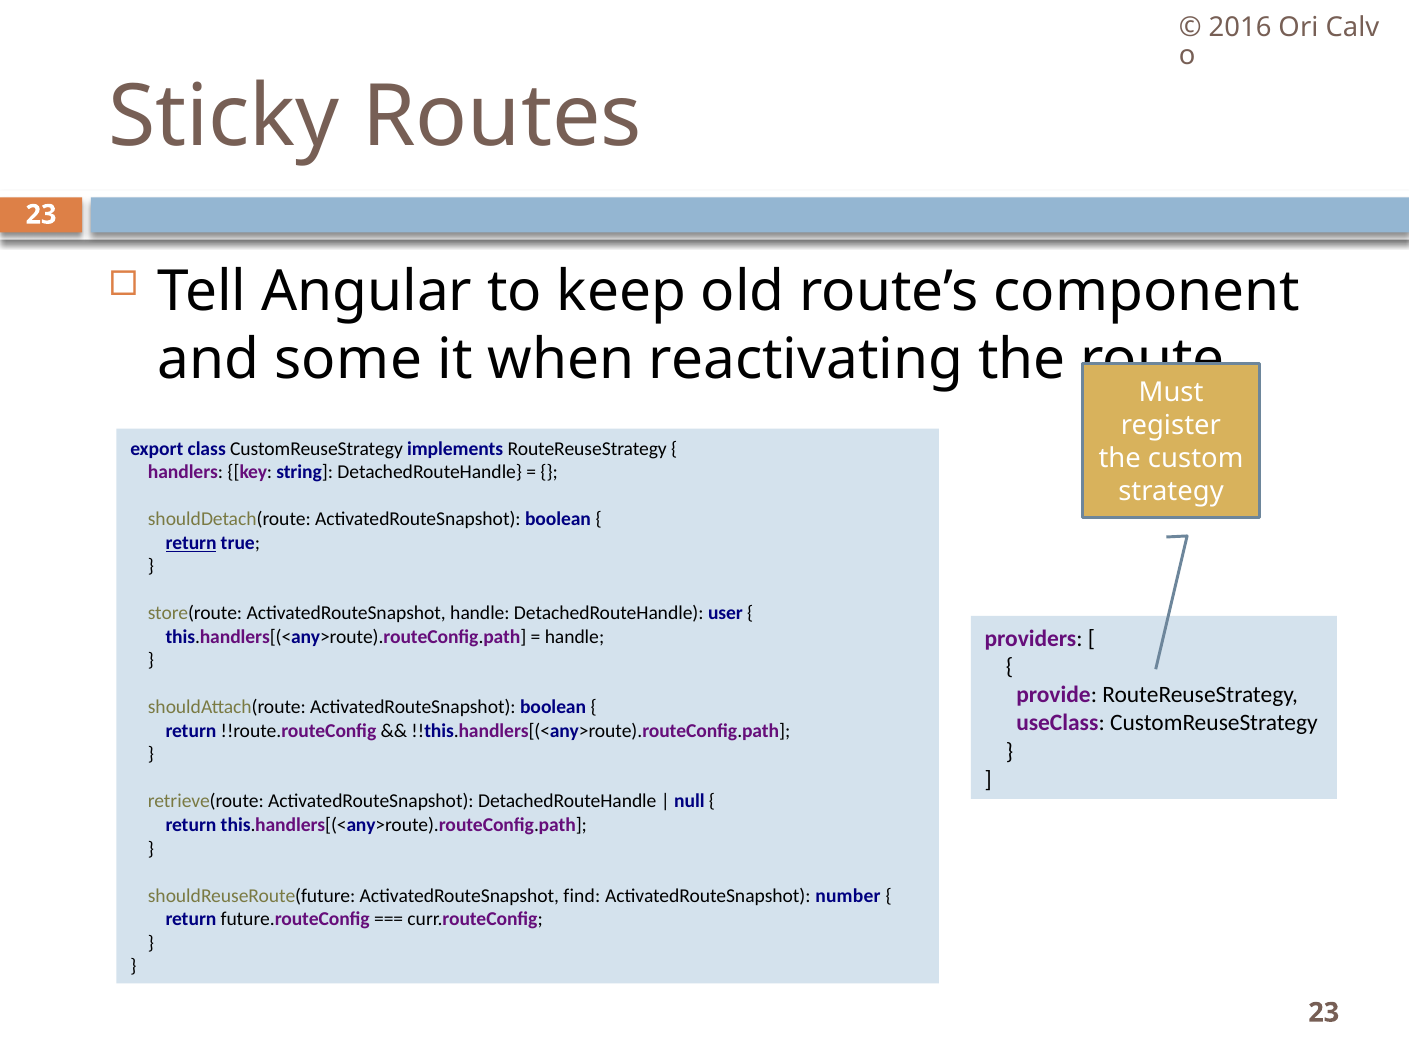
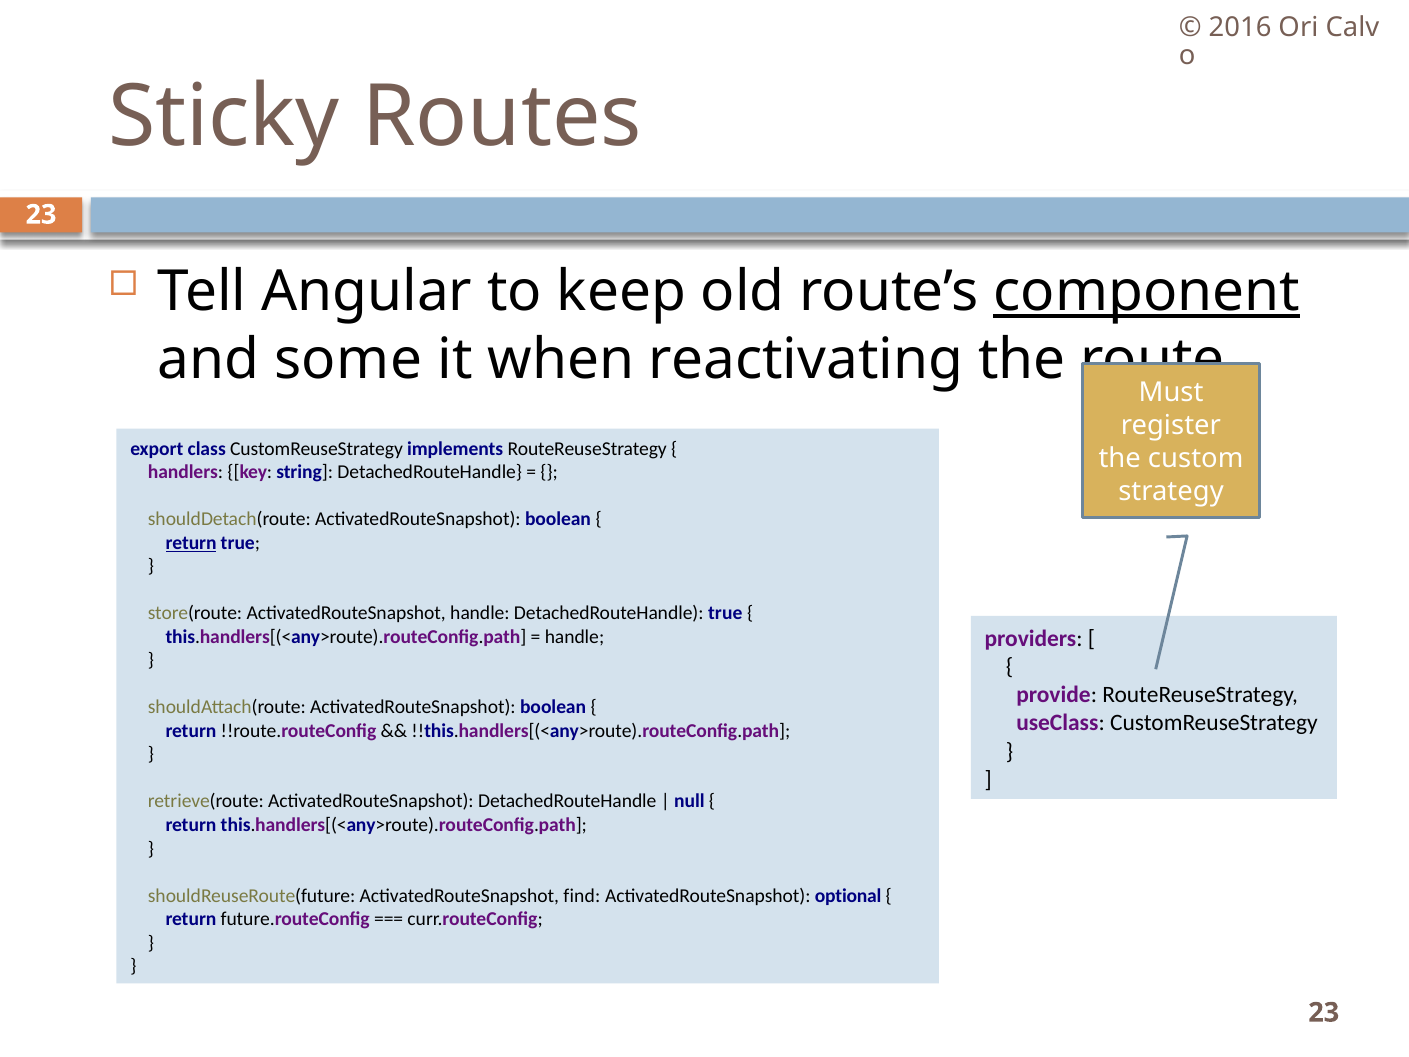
component underline: none -> present (1147, 292)
DetachedRouteHandle user: user -> true (725, 613)
number: number -> optional (848, 895)
